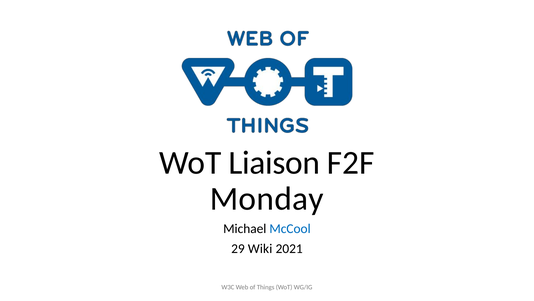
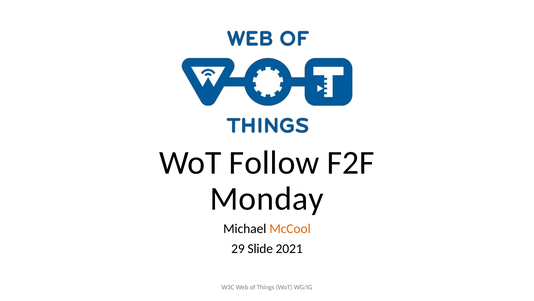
Liaison: Liaison -> Follow (274, 162)
McCool colour: blue -> orange (290, 228)
Wiki: Wiki -> Slide (260, 248)
